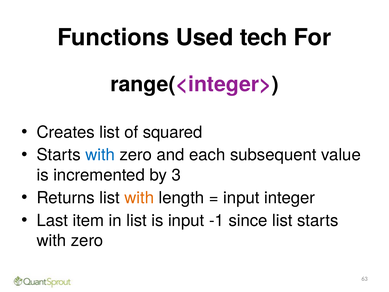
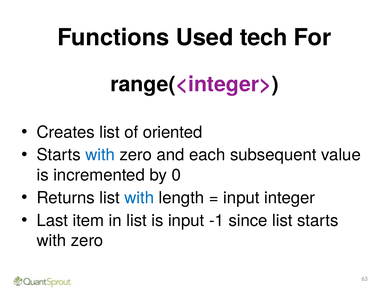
squared: squared -> oriented (173, 132)
3: 3 -> 0 (176, 175)
with colour: orange -> blue (139, 198)
